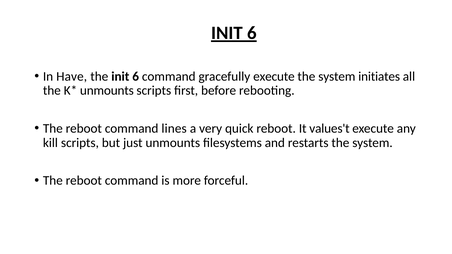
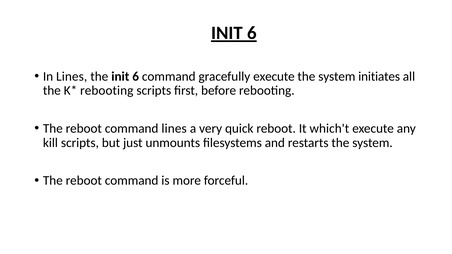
In Have: Have -> Lines (72, 76)
unmounts: unmounts -> rebooting (107, 91)
values't: values't -> which't (329, 129)
